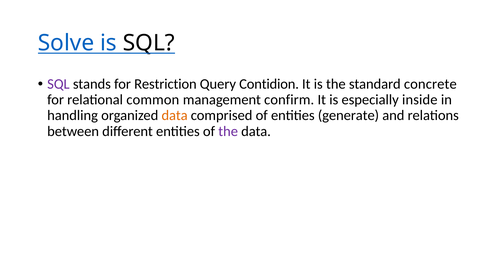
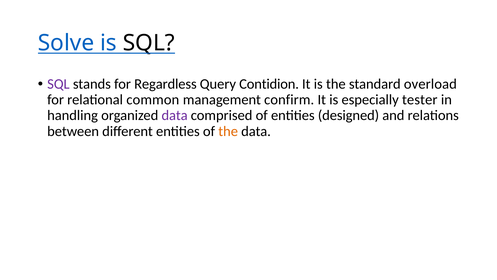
Restriction: Restriction -> Regardless (165, 84)
concrete: concrete -> overload (430, 84)
inside: inside -> tester (420, 100)
data colour: orange -> purple (175, 115)
generate: generate -> designed (348, 115)
the colour: purple -> orange (228, 131)
